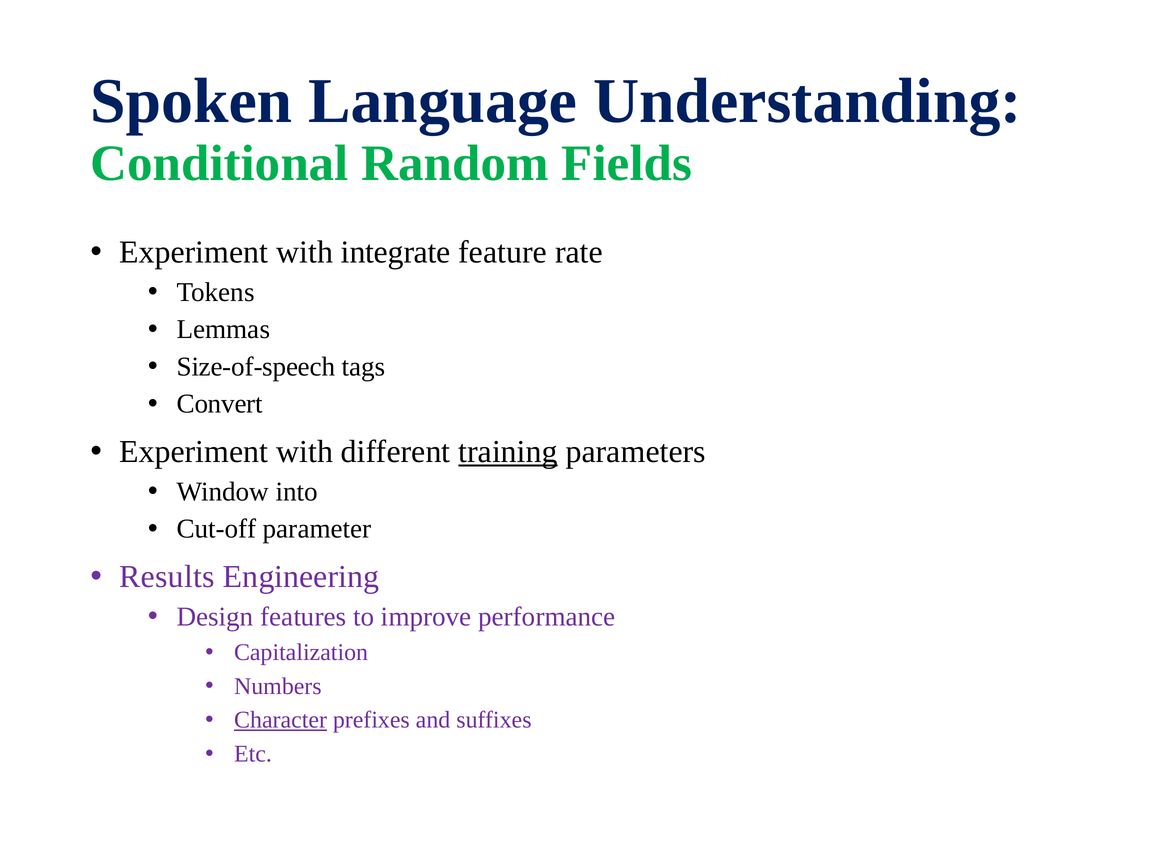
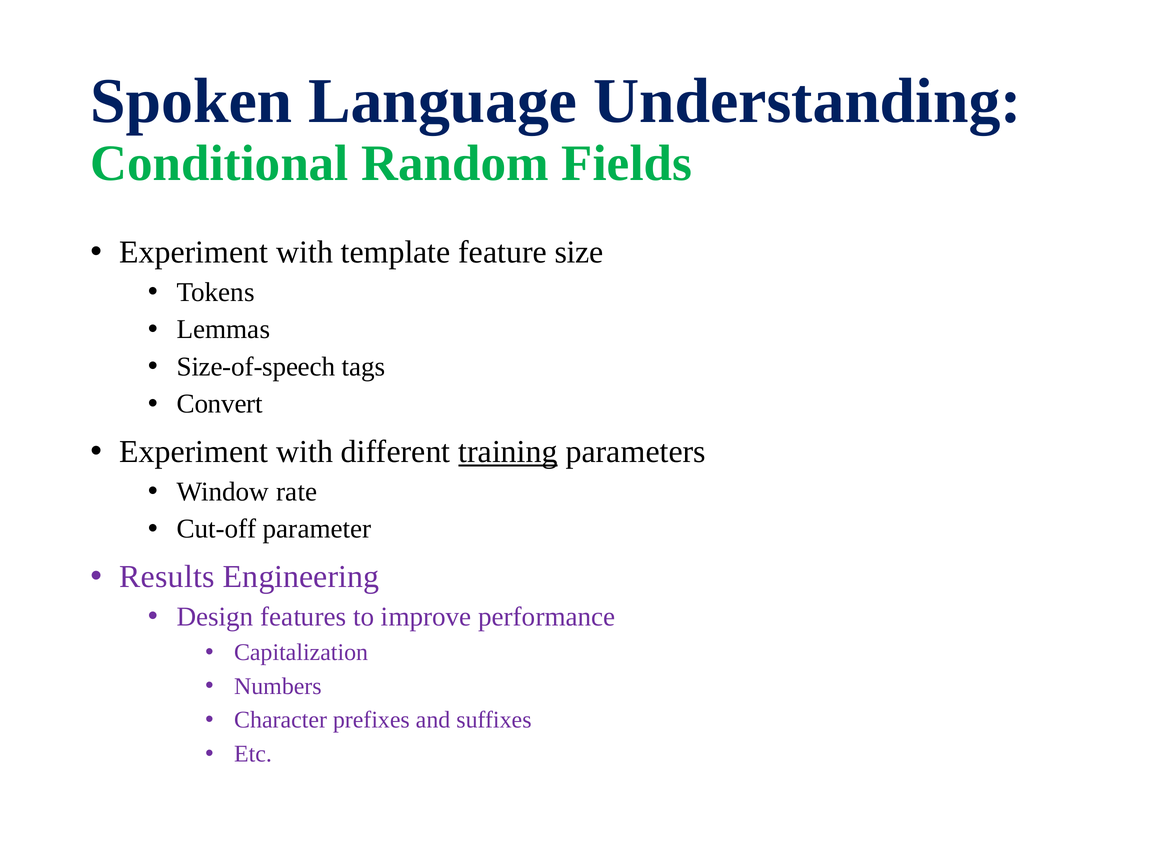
integrate: integrate -> template (396, 252)
rate: rate -> size (579, 252)
into: into -> rate (297, 492)
Character underline: present -> none (281, 720)
